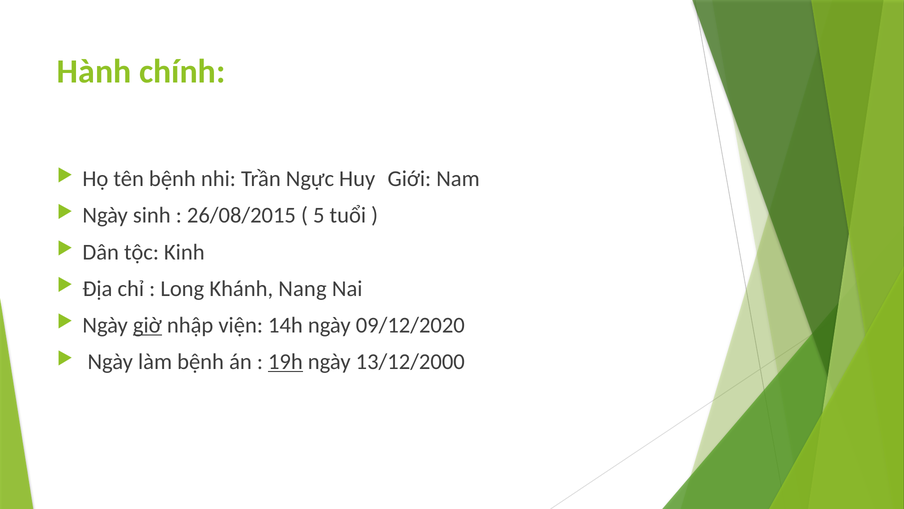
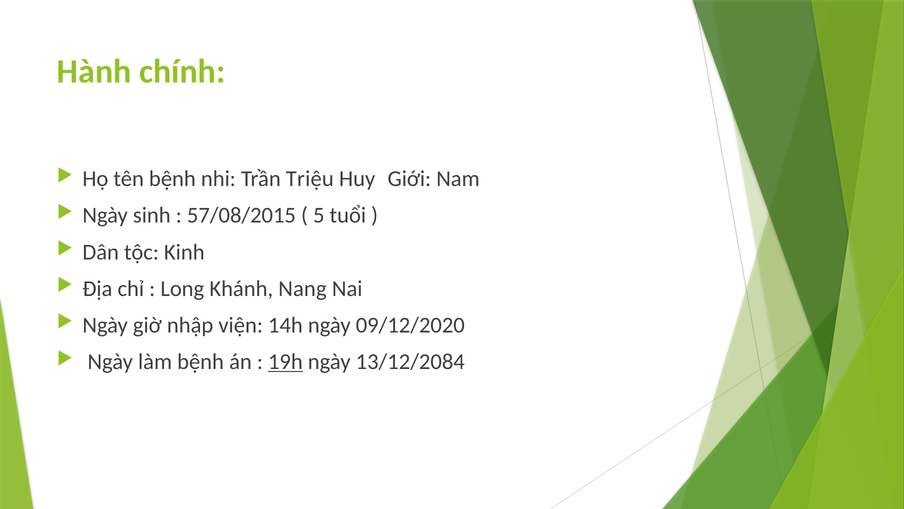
Ngực: Ngực -> Triệu (310, 179)
26/08/2015: 26/08/2015 -> 57/08/2015 (241, 215)
giờ underline: present -> none (147, 325)
13/12/2000: 13/12/2000 -> 13/12/2084 (410, 361)
